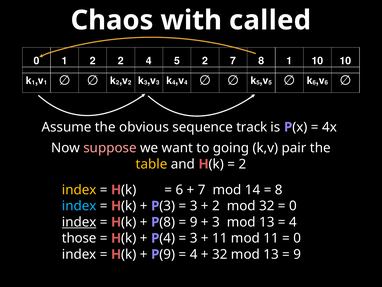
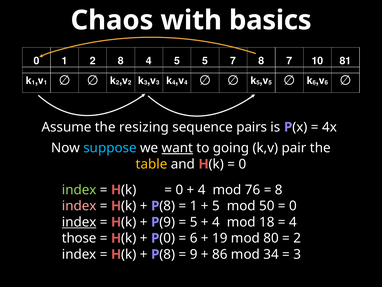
called: called -> basics (270, 20)
2 2: 2 -> 8 (121, 61)
5 2: 2 -> 5 (205, 61)
8 1: 1 -> 7 (289, 61)
10 10: 10 -> 81 (345, 61)
obvious: obvious -> resizing (144, 127)
track: track -> pairs (252, 127)
suppose colour: pink -> light blue (110, 148)
want underline: none -> present (177, 148)
2: 2 -> 0 (242, 164)
index colour: yellow -> light green (79, 189)
6: 6 -> 0 (179, 189)
7: 7 -> 4 (202, 189)
14: 14 -> 76 (253, 189)
index colour: light blue -> pink (79, 206)
3: 3 -> 8 (167, 206)
3: 3 -> 1 (194, 206)
2: 2 -> 5 (216, 206)
mod 32: 32 -> 50 (267, 206)
8: 8 -> 9 (167, 222)
9: 9 -> 5 (194, 222)
3: 3 -> 4 (216, 222)
13: 13 -> 18 (267, 222)
4: 4 -> 0 (167, 238)
3: 3 -> 6 (194, 238)
11: 11 -> 19 (220, 238)
mod 11: 11 -> 80 (271, 238)
0: 0 -> 2 (297, 238)
9: 9 -> 8 (167, 254)
4: 4 -> 9 (194, 254)
32: 32 -> 86 (220, 254)
13: 13 -> 34 (271, 254)
9: 9 -> 3 (297, 254)
